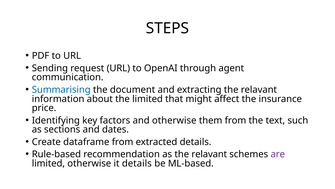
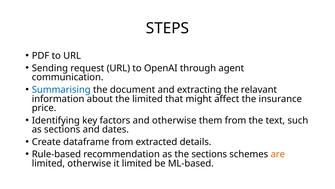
as the relavant: relavant -> sections (209, 154)
are colour: purple -> orange (278, 154)
it details: details -> limited (137, 163)
